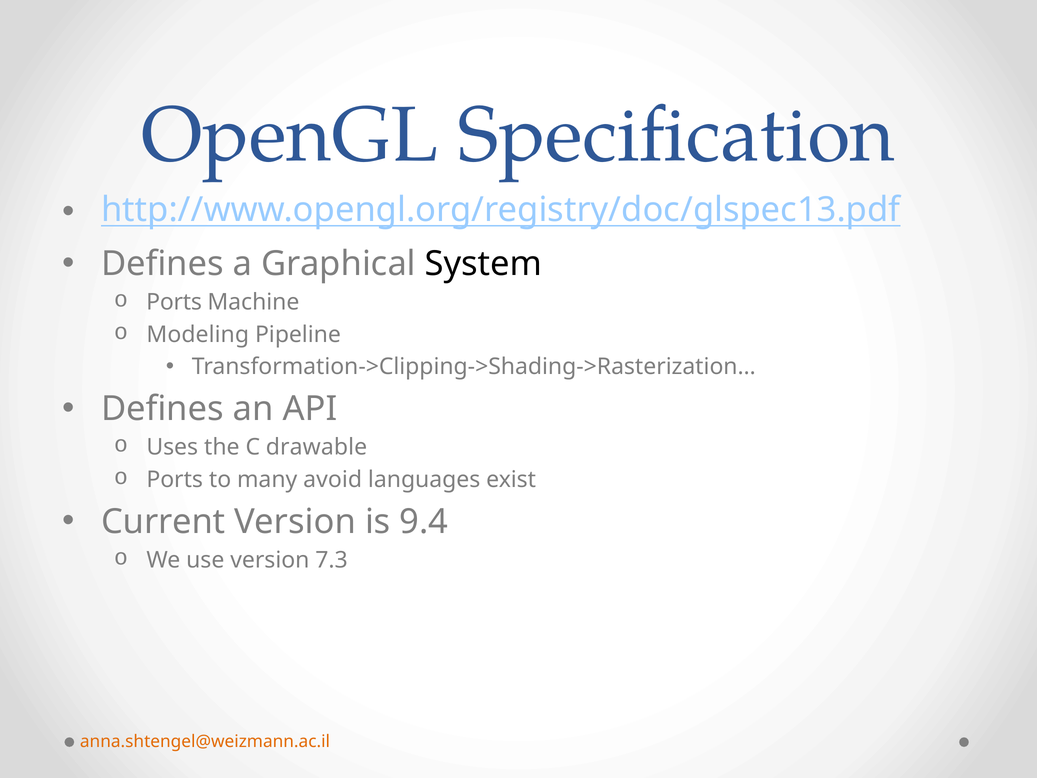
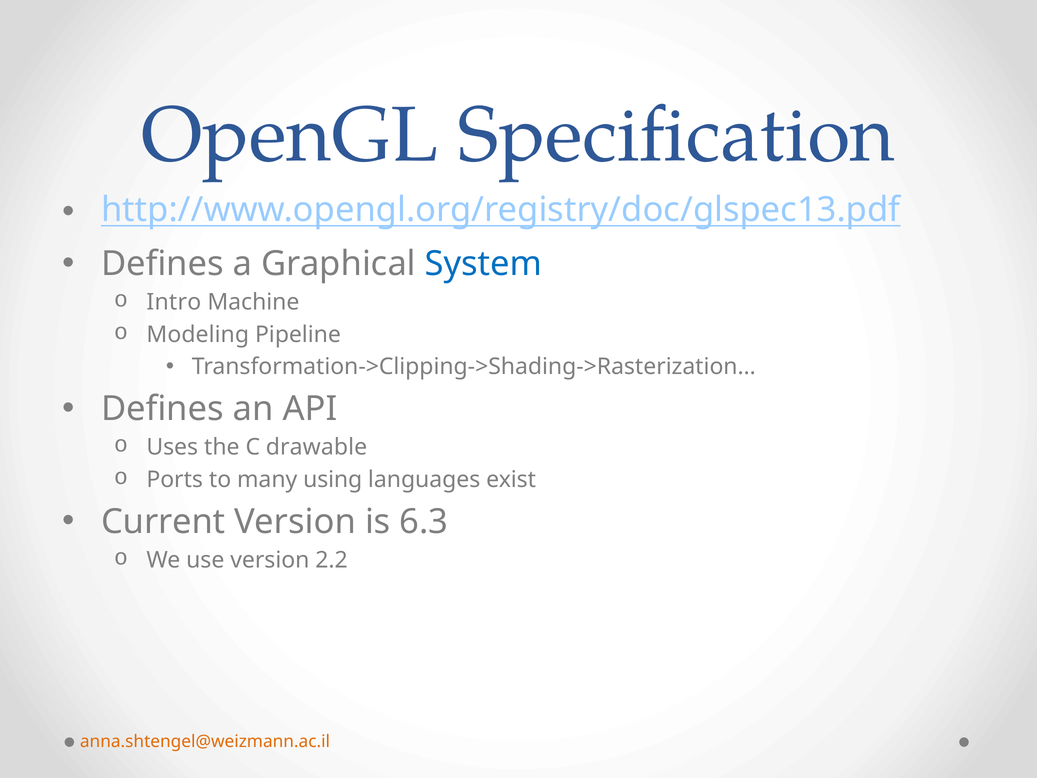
System colour: black -> blue (484, 264)
Ports: Ports -> Intro (174, 302)
avoid: avoid -> using (333, 479)
9.4: 9.4 -> 6.3 (424, 522)
7.3: 7.3 -> 2.2 (332, 560)
